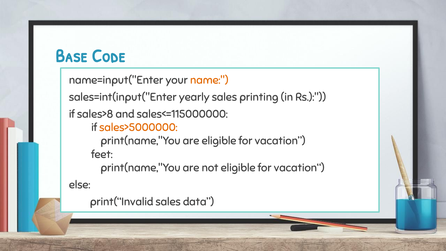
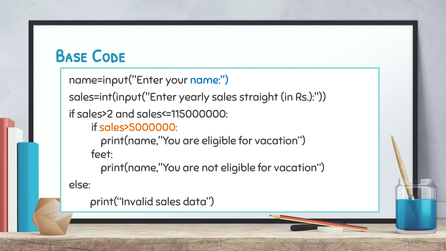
name colour: orange -> blue (209, 80)
printing: printing -> straight (259, 97)
sales>8: sales>8 -> sales>2 (95, 114)
